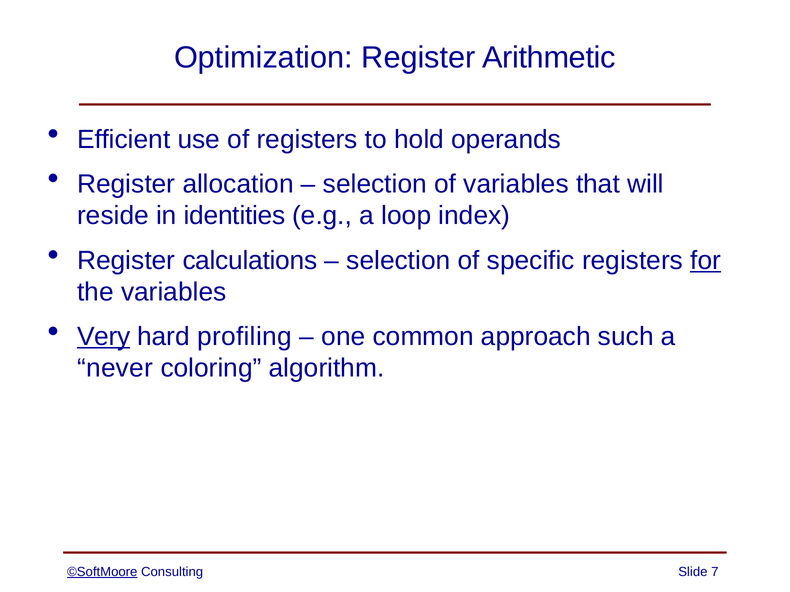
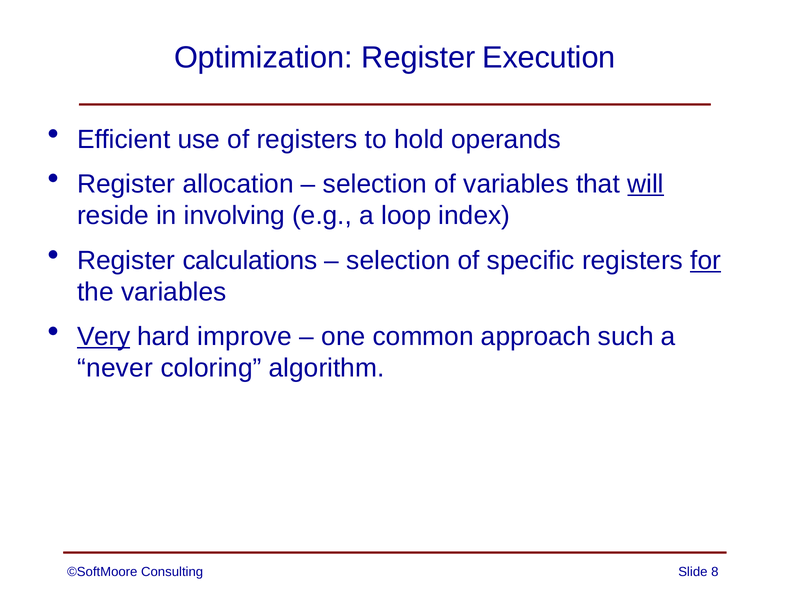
Arithmetic: Arithmetic -> Execution (549, 57)
will underline: none -> present (646, 184)
identities: identities -> involving (234, 216)
profiling: profiling -> improve (245, 337)
©SoftMoore underline: present -> none (102, 572)
7: 7 -> 8 (715, 572)
